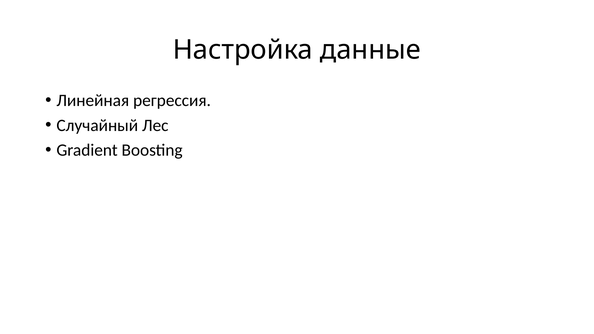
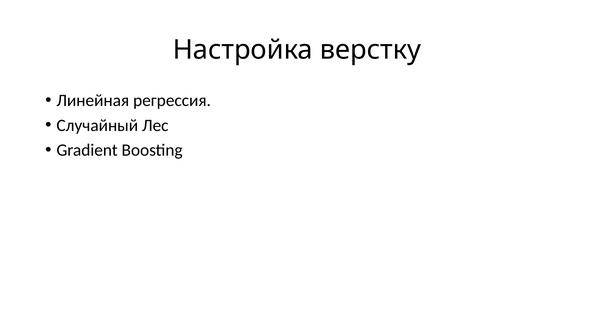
данные: данные -> верстку (370, 50)
